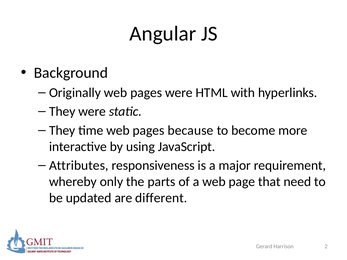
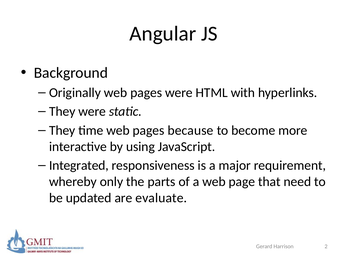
Attributes: Attributes -> Integrated (79, 166)
different: different -> evaluate (161, 198)
